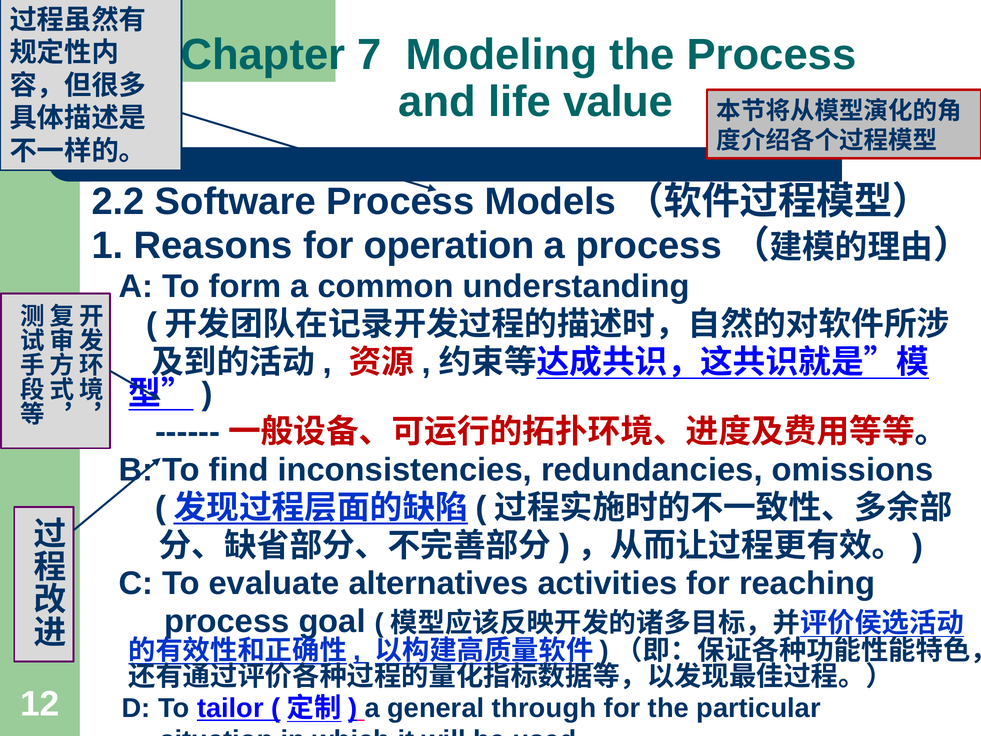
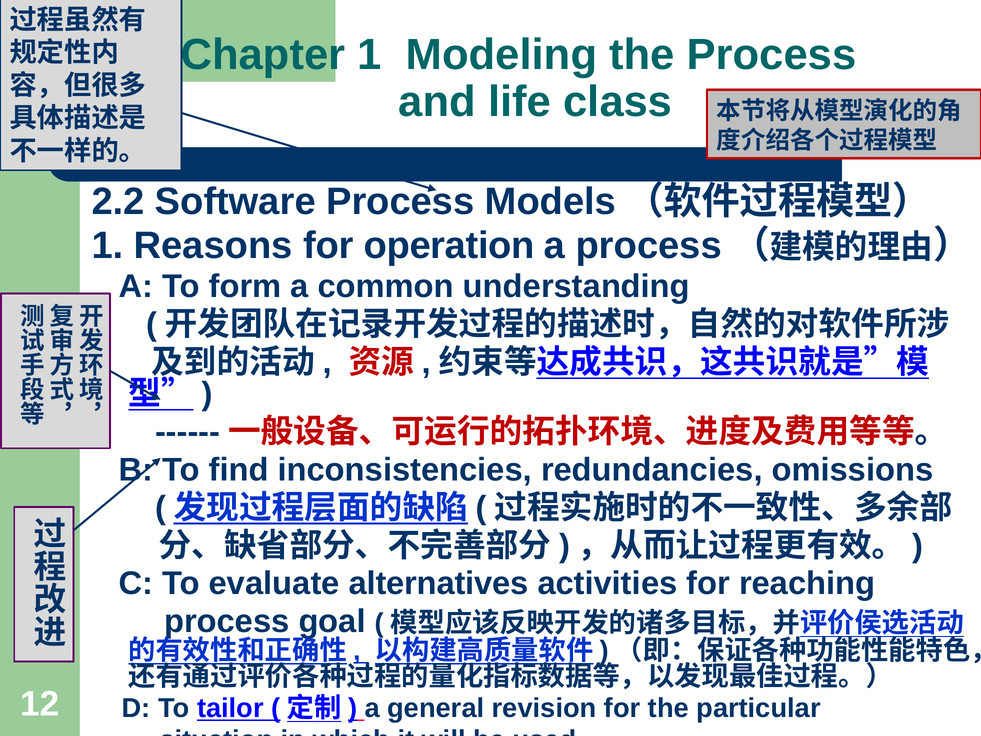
Chapter 7: 7 -> 1 (369, 55)
value: value -> class (618, 102)
through: through -> revision (544, 708)
